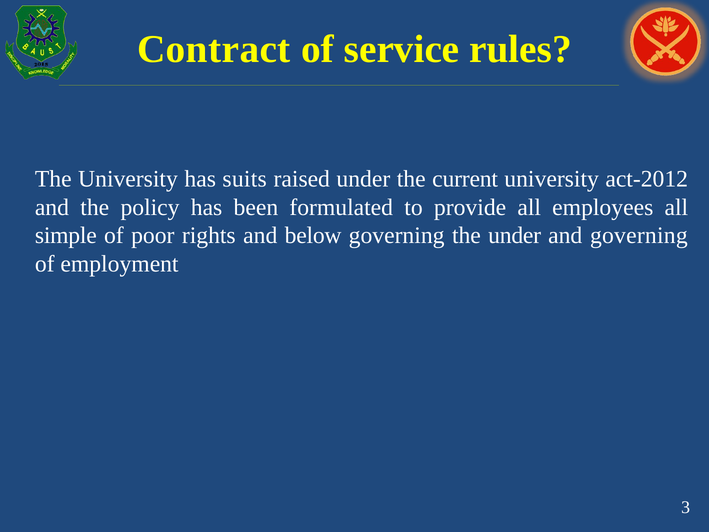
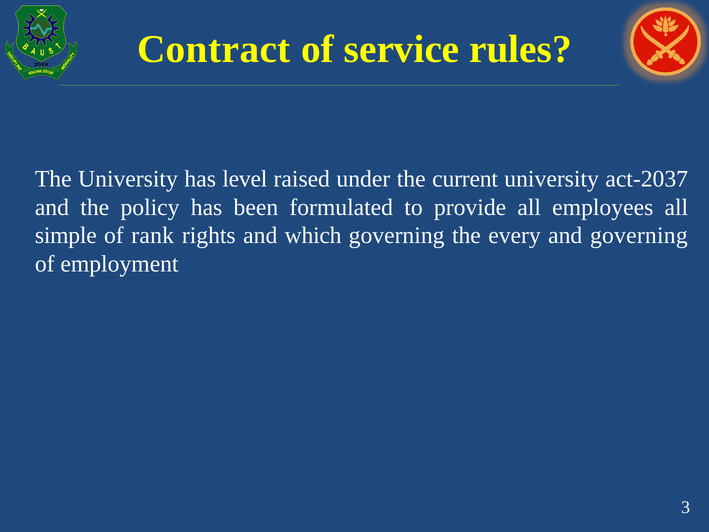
suits: suits -> level (245, 179)
act-2012: act-2012 -> act-2037 (647, 179)
poor: poor -> rank (153, 236)
below: below -> which (313, 236)
the under: under -> every (515, 236)
